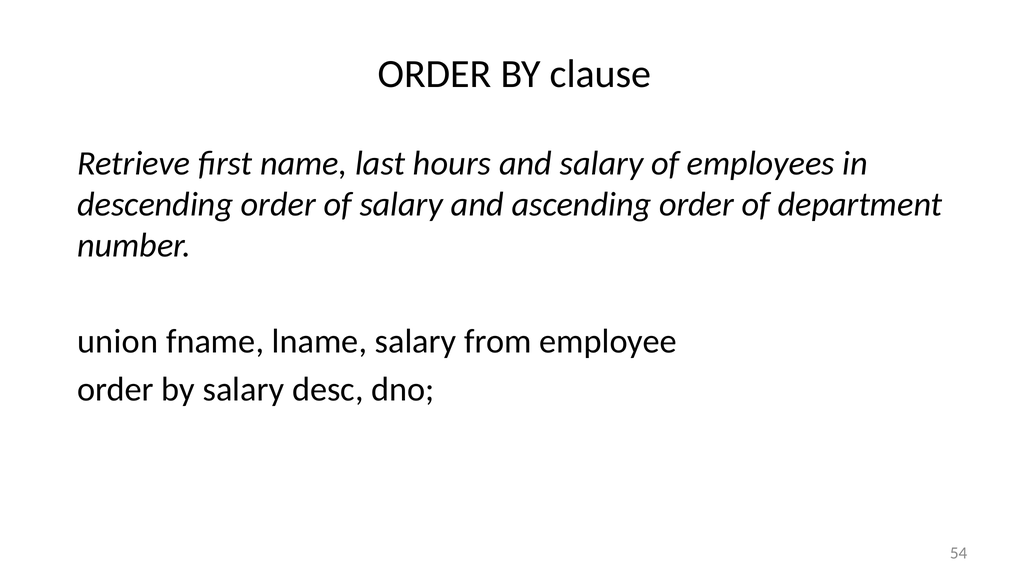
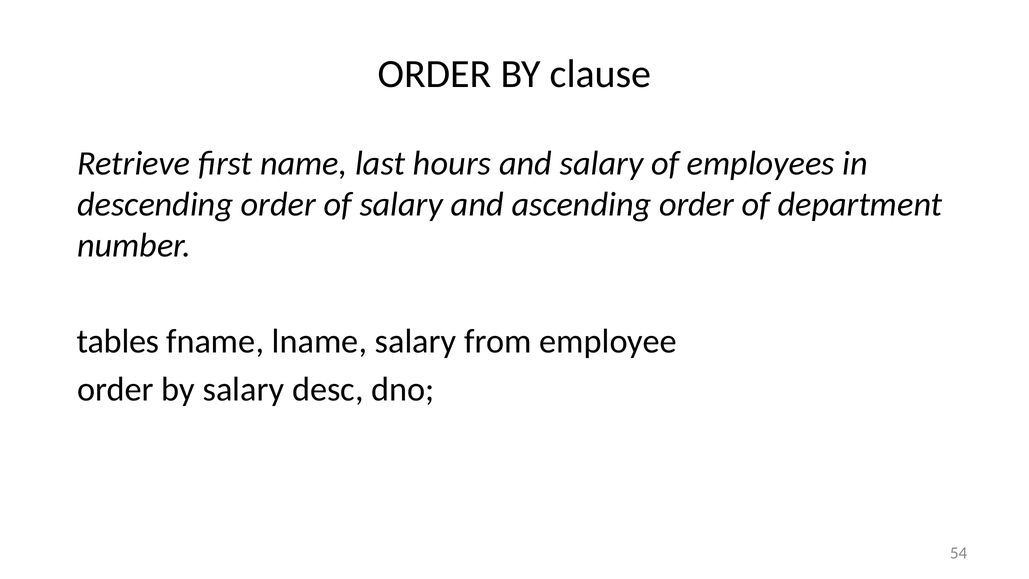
union: union -> tables (118, 342)
